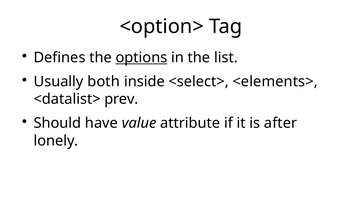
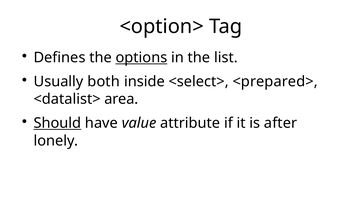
<elements>: <elements> -> <prepared> (275, 81)
prev: prev -> area (121, 99)
Should underline: none -> present (57, 123)
